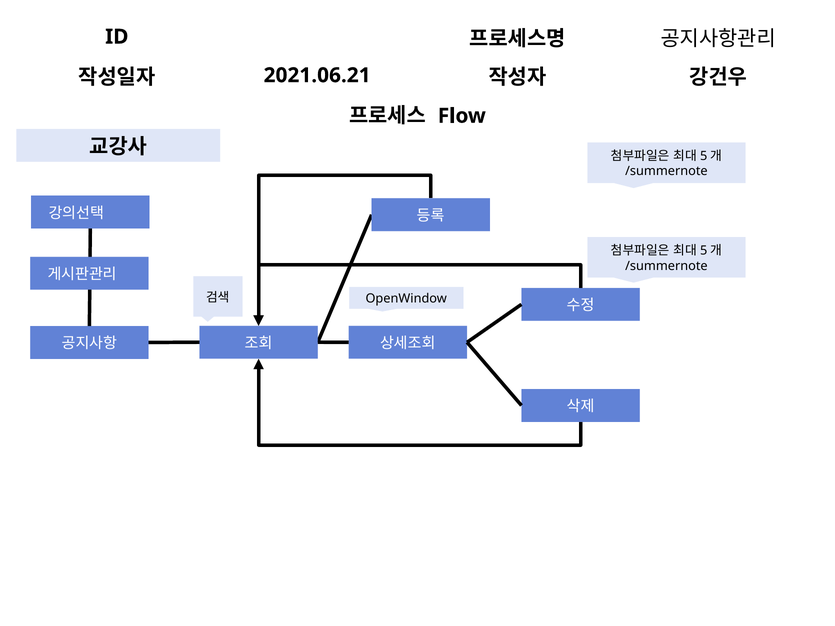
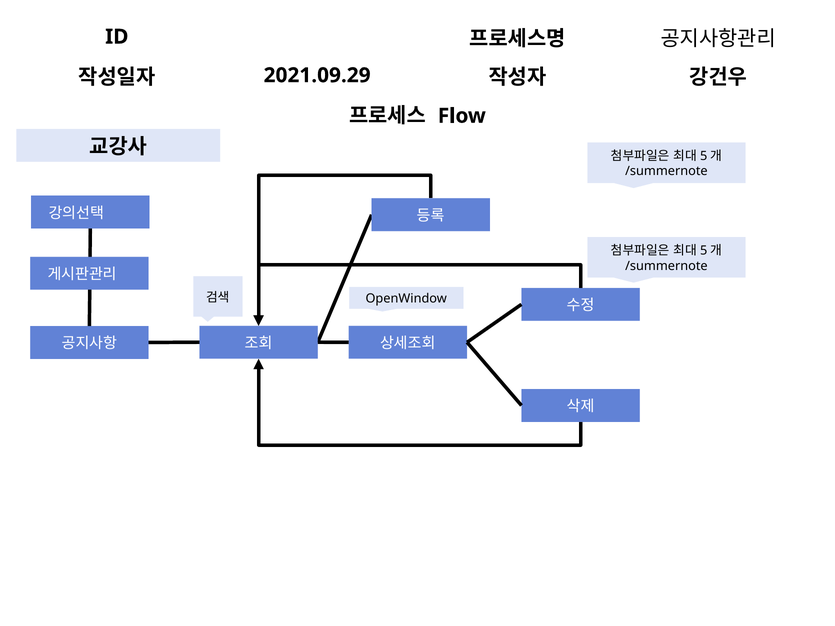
2021.06.21: 2021.06.21 -> 2021.09.29 (317, 75)
